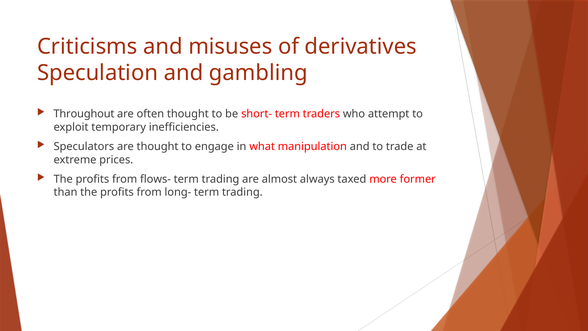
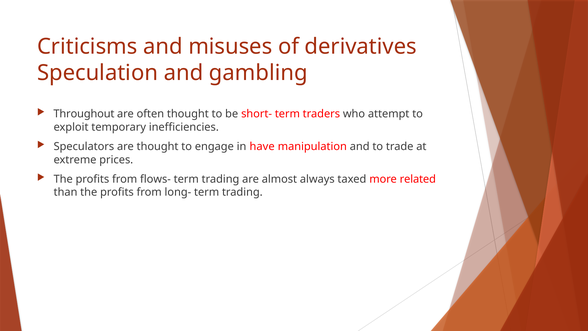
what: what -> have (262, 146)
former: former -> related (418, 179)
